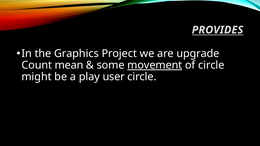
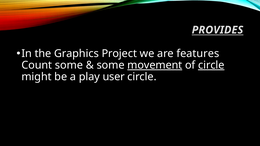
upgrade: upgrade -> features (198, 54)
Count mean: mean -> some (69, 65)
circle underline: none -> present (211, 65)
